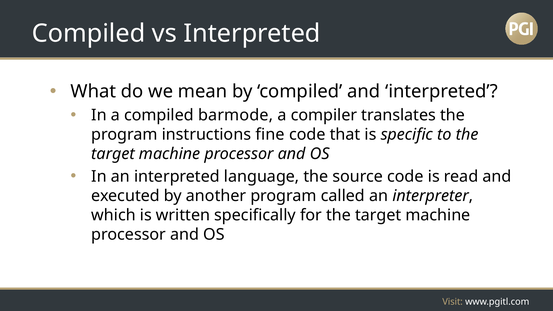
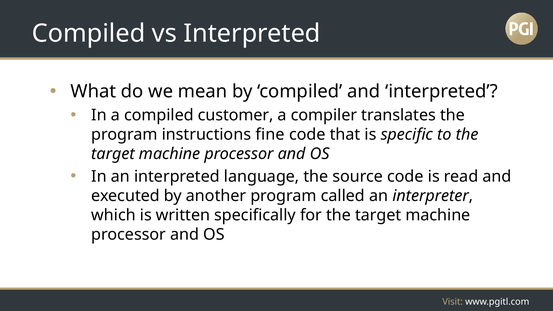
barmode: barmode -> customer (236, 115)
